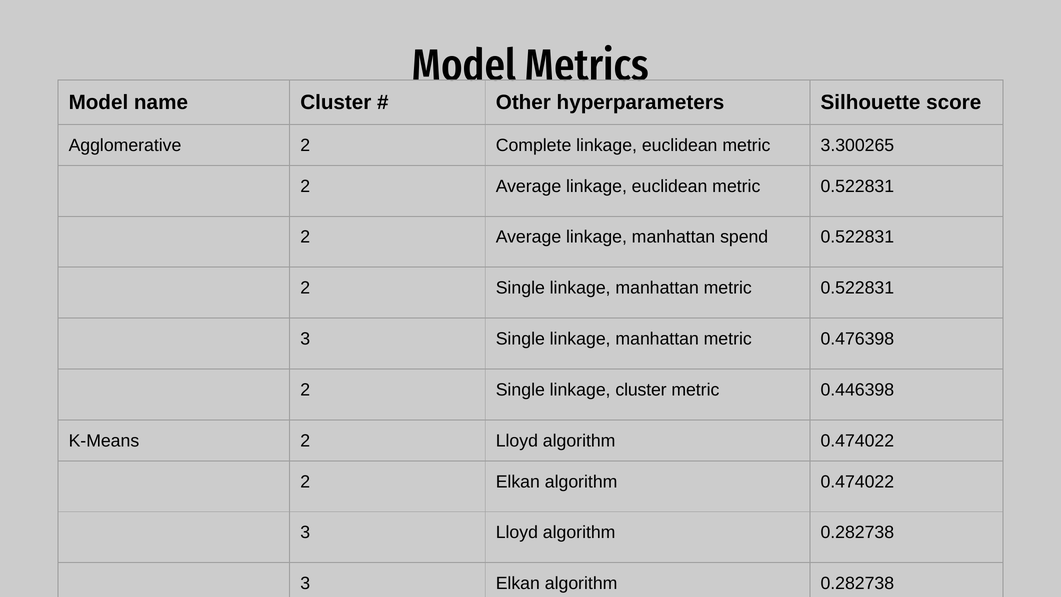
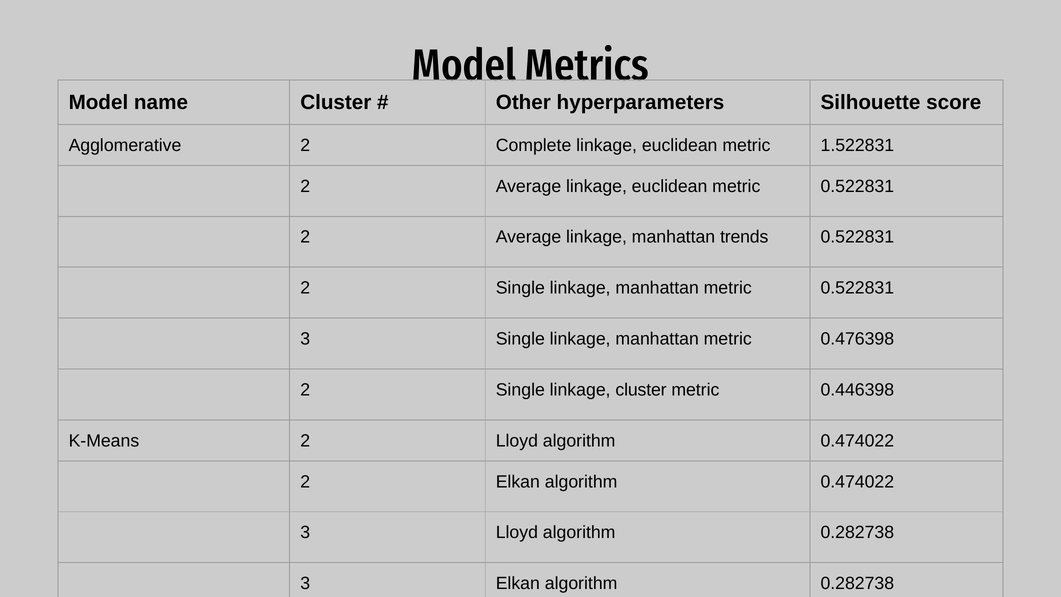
3.300265: 3.300265 -> 1.522831 (857, 145)
spend: spend -> trends (744, 237)
